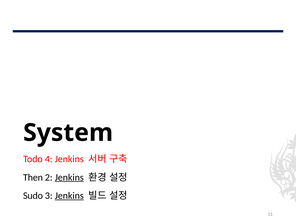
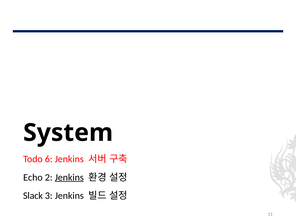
4: 4 -> 6 (49, 159)
Then: Then -> Echo (33, 177)
Sudo: Sudo -> Slack (33, 196)
Jenkins underline: present -> none (69, 196)
